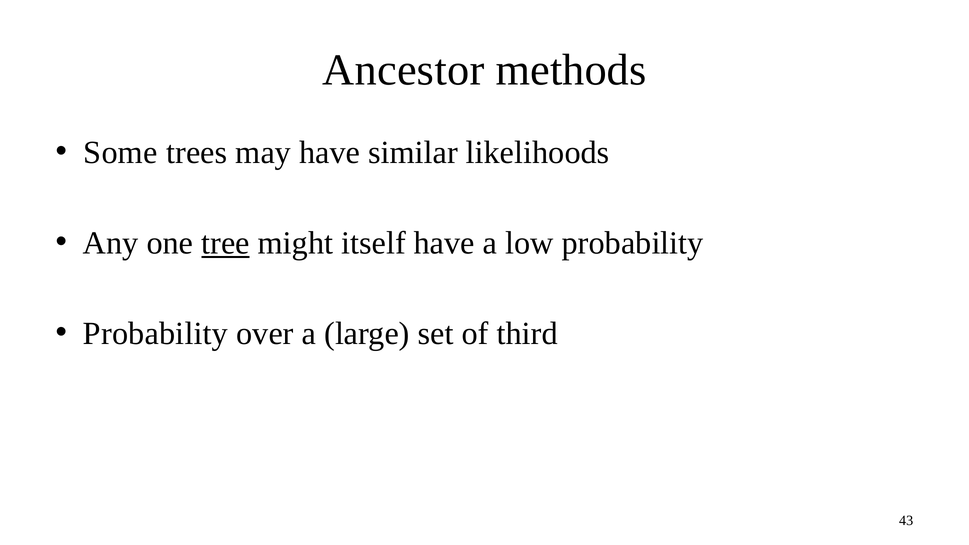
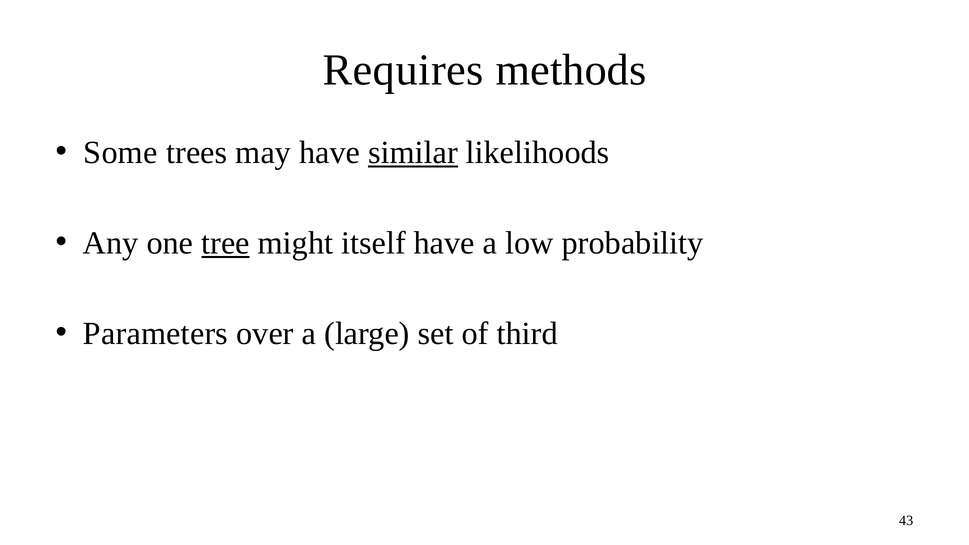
Ancestor: Ancestor -> Requires (403, 70)
similar underline: none -> present (413, 152)
Probability: Probability -> Parameters (155, 333)
